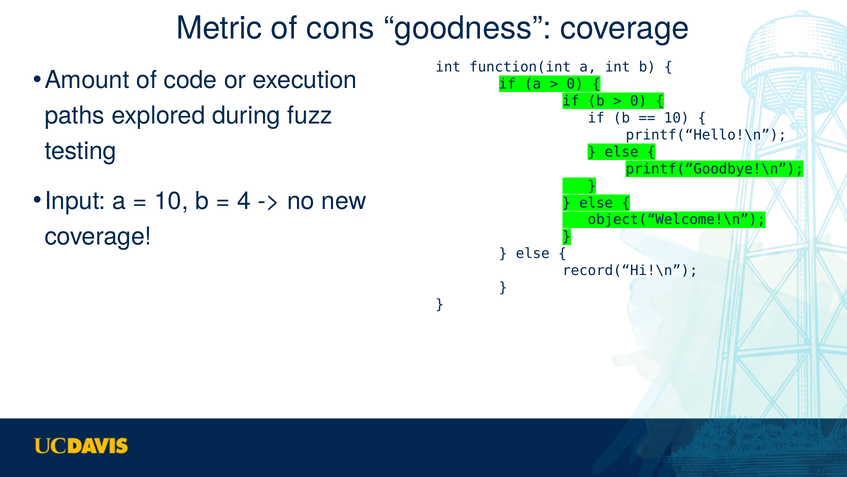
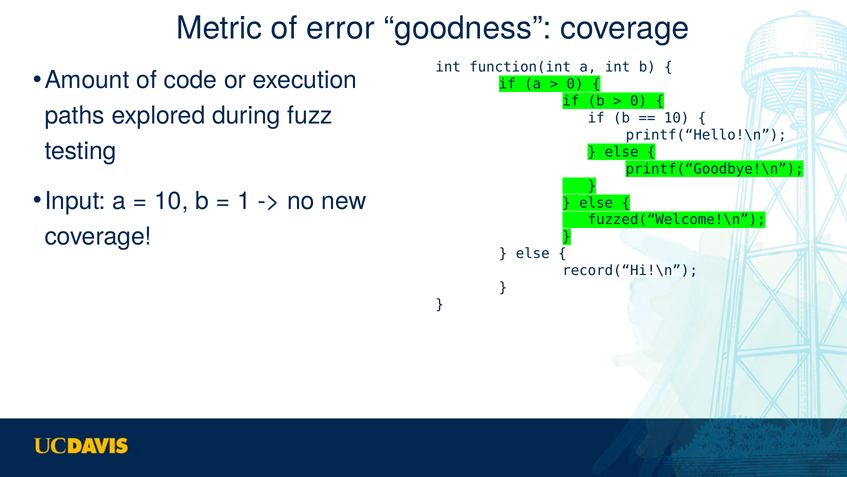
cons: cons -> error (341, 28)
4: 4 -> 1 (244, 201)
object(“Welcome!\n: object(“Welcome!\n -> fuzzed(“Welcome!\n (677, 220)
